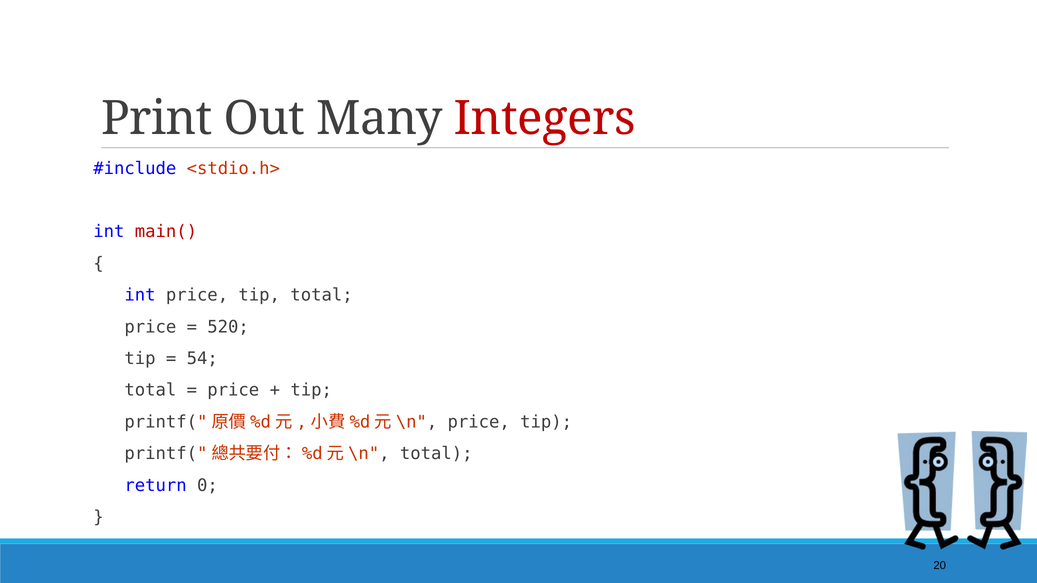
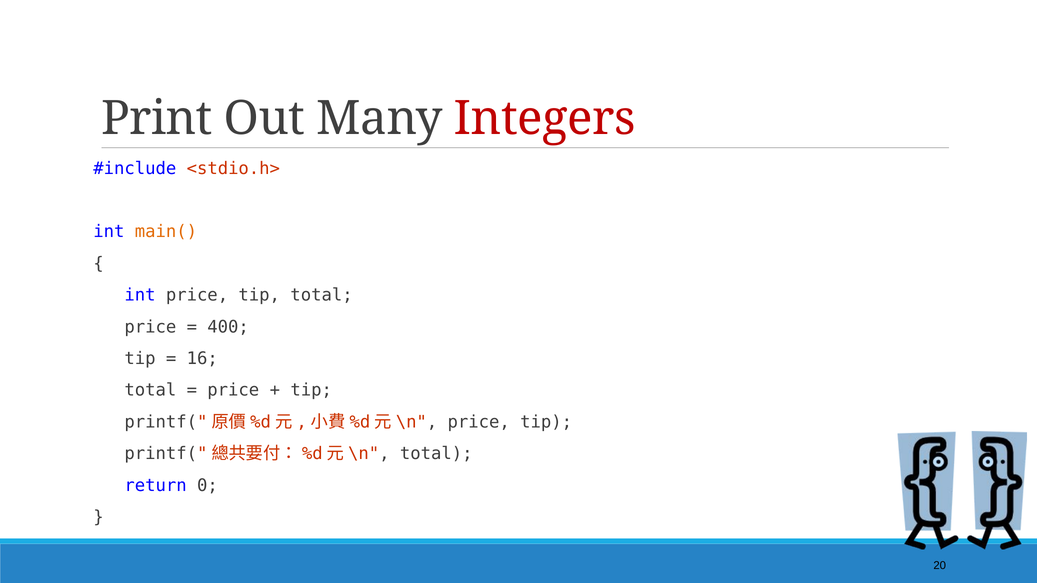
main( colour: red -> orange (166, 232)
520: 520 -> 400 (228, 327)
54: 54 -> 16 (202, 359)
